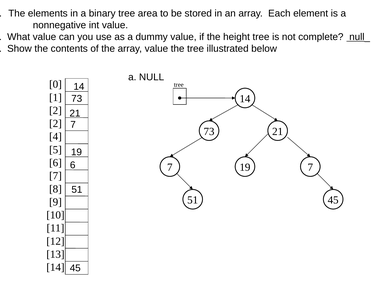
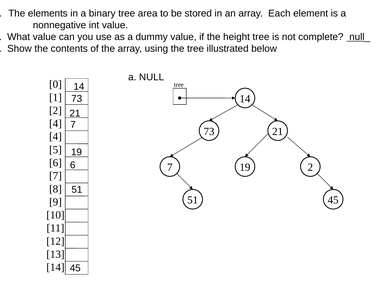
array value: value -> using (156, 49)
2: 2 -> 4 (56, 124)
19 7: 7 -> 2 (310, 167)
